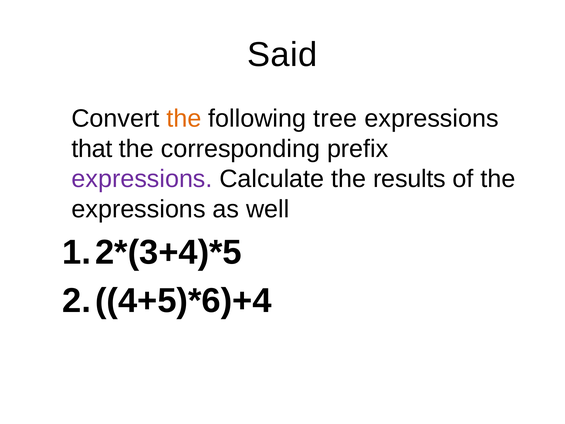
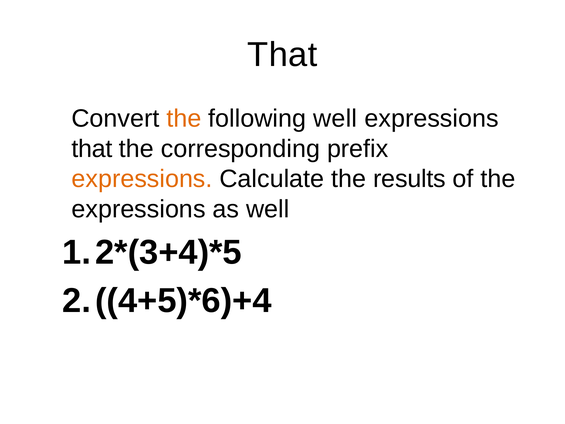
Said: Said -> That (282, 55)
following tree: tree -> well (335, 119)
expressions colour: purple -> orange (142, 179)
